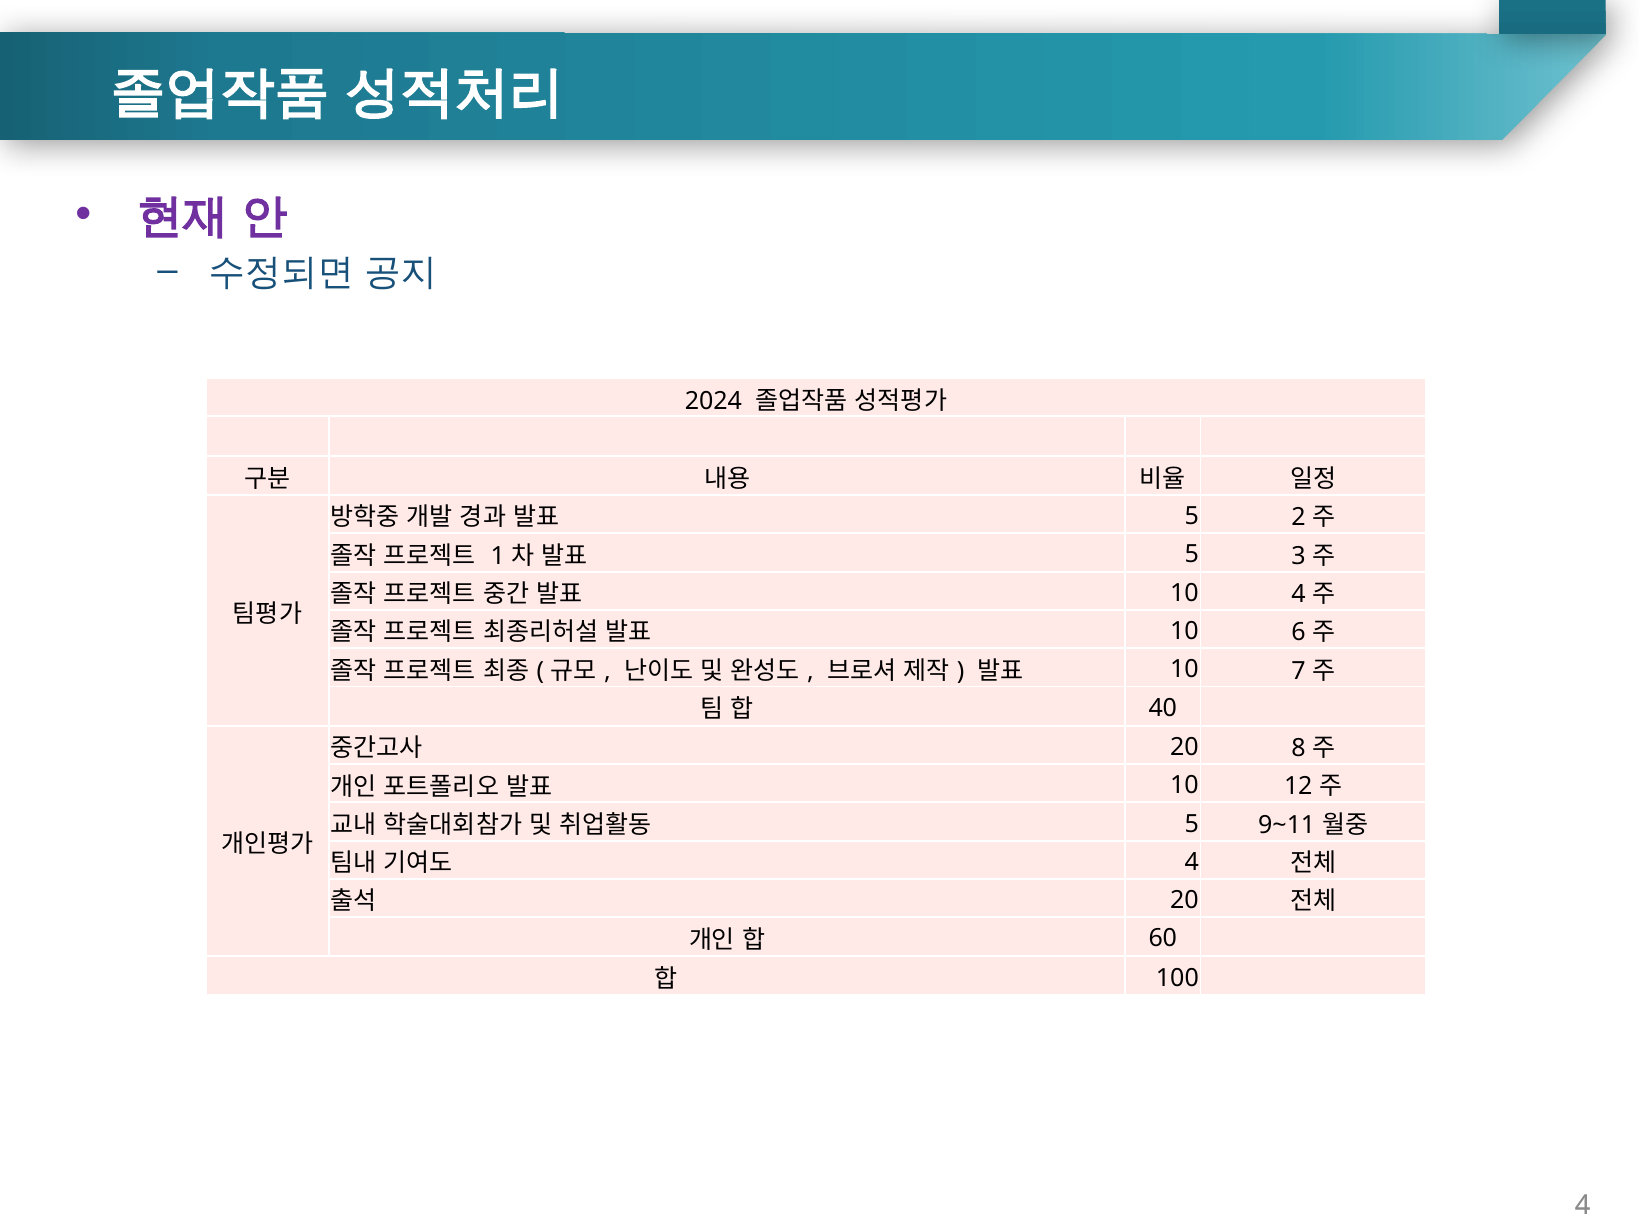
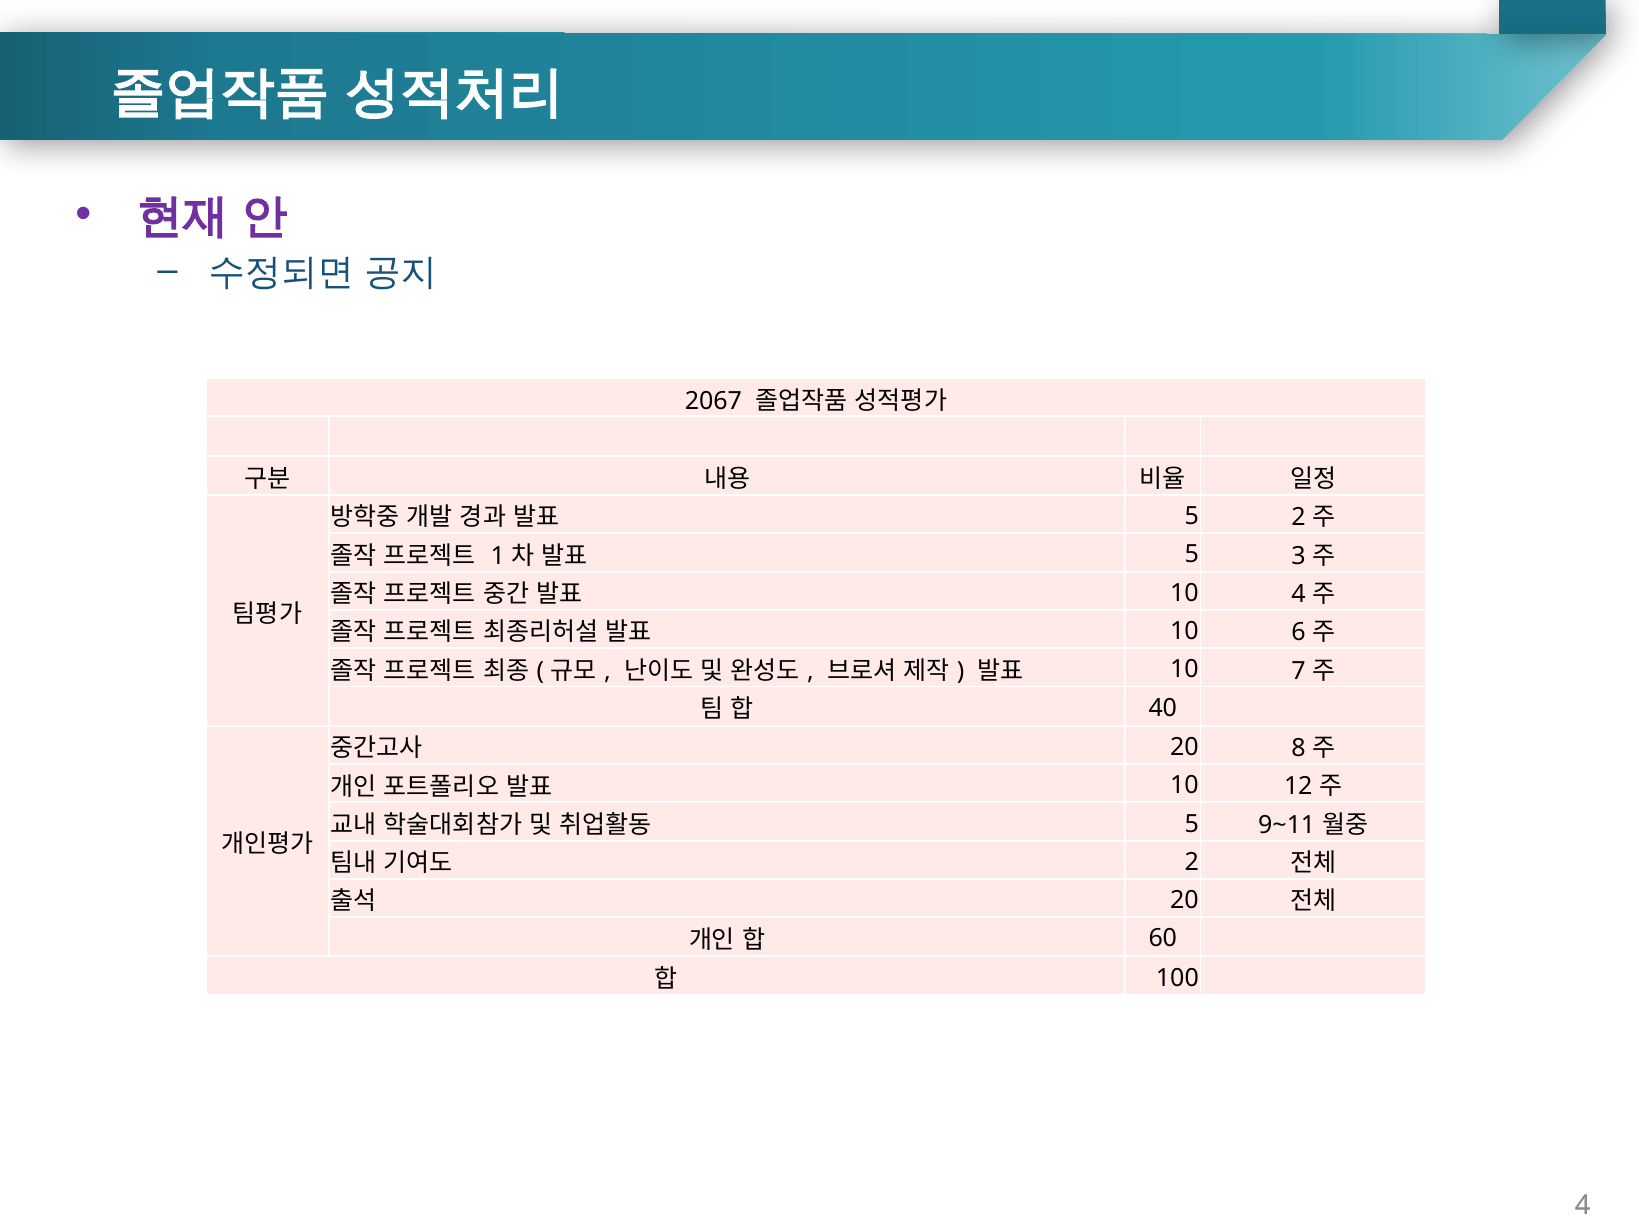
2024: 2024 -> 2067 (713, 401)
4: 4 -> 2 (1192, 862)
